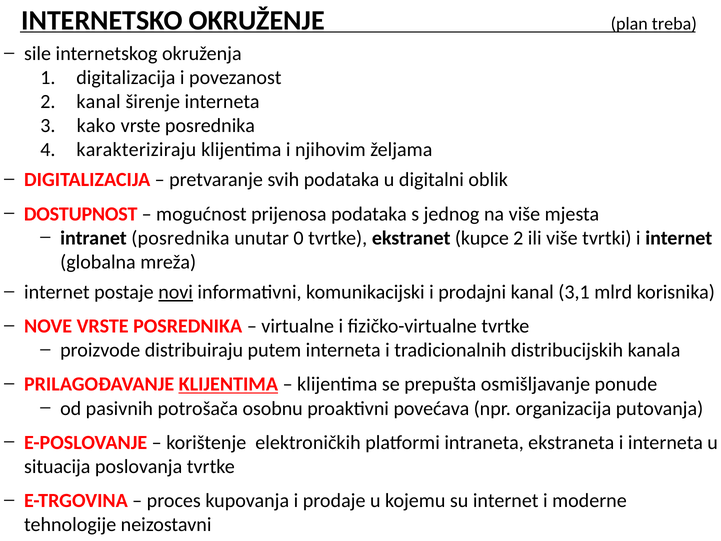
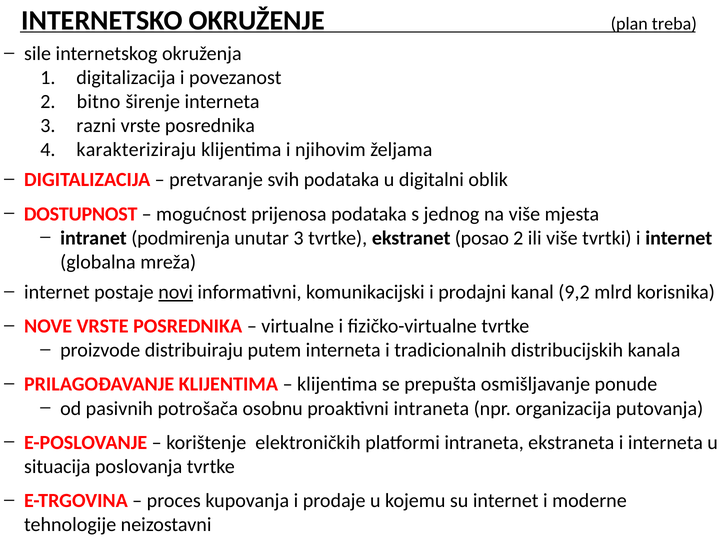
2 kanal: kanal -> bitno (99, 102)
kako: kako -> razni (96, 126)
intranet posrednika: posrednika -> podmirenja (181, 238)
unutar 0: 0 -> 3 (299, 238)
kupce: kupce -> posao (482, 238)
3,1: 3,1 -> 9,2 (574, 292)
KLIJENTIMA underline: present -> none (228, 384)
proaktivni povećava: povećava -> intraneta (431, 408)
